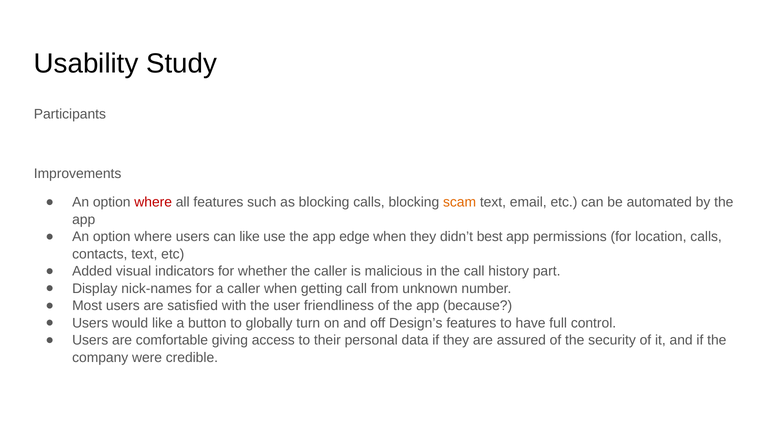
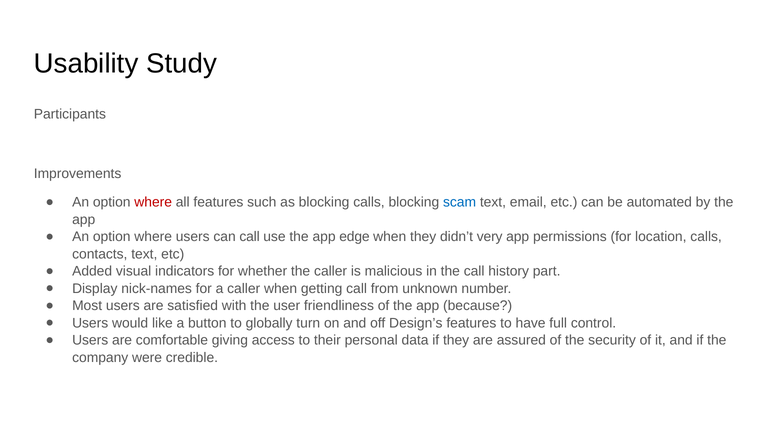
scam colour: orange -> blue (460, 202)
can like: like -> call (250, 237)
best: best -> very (490, 237)
